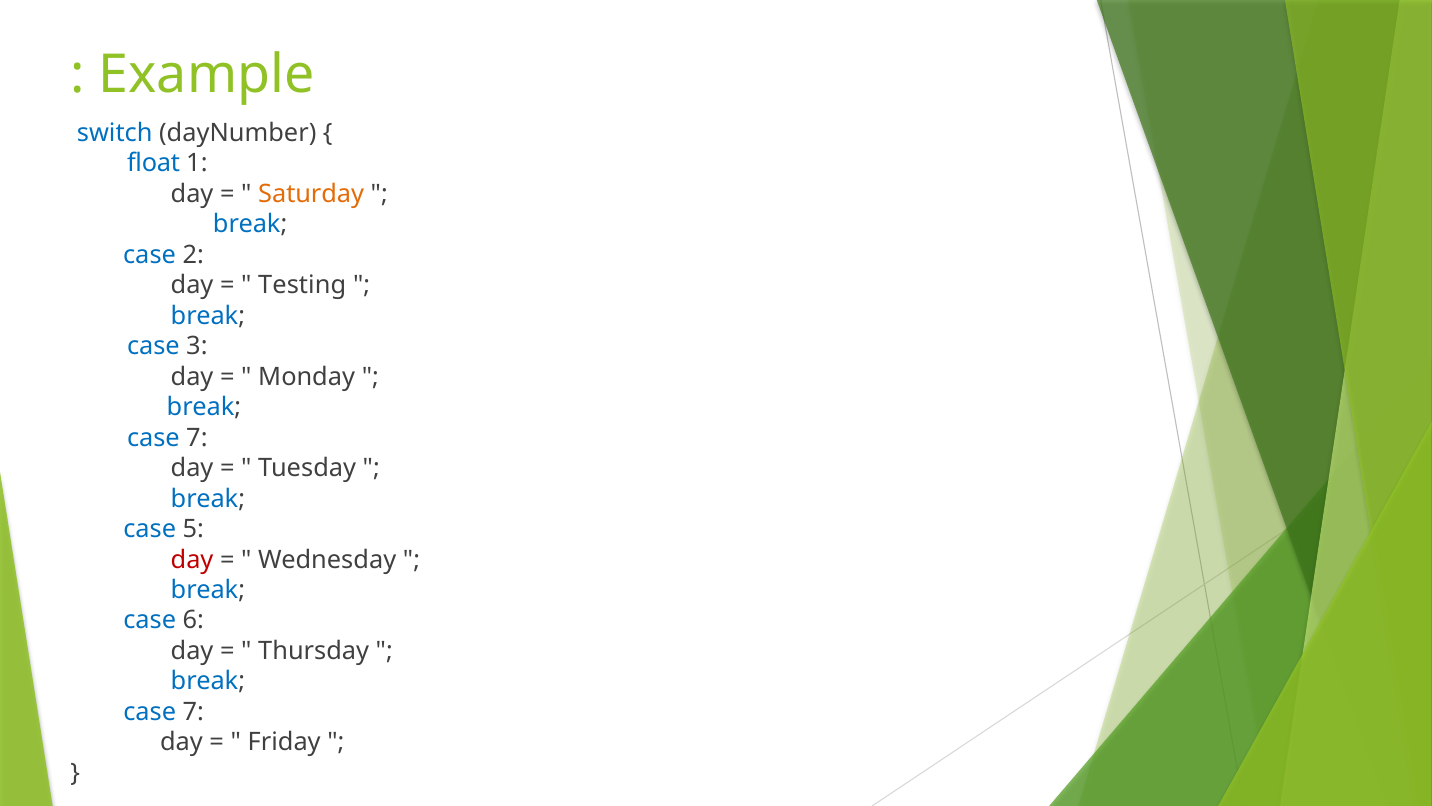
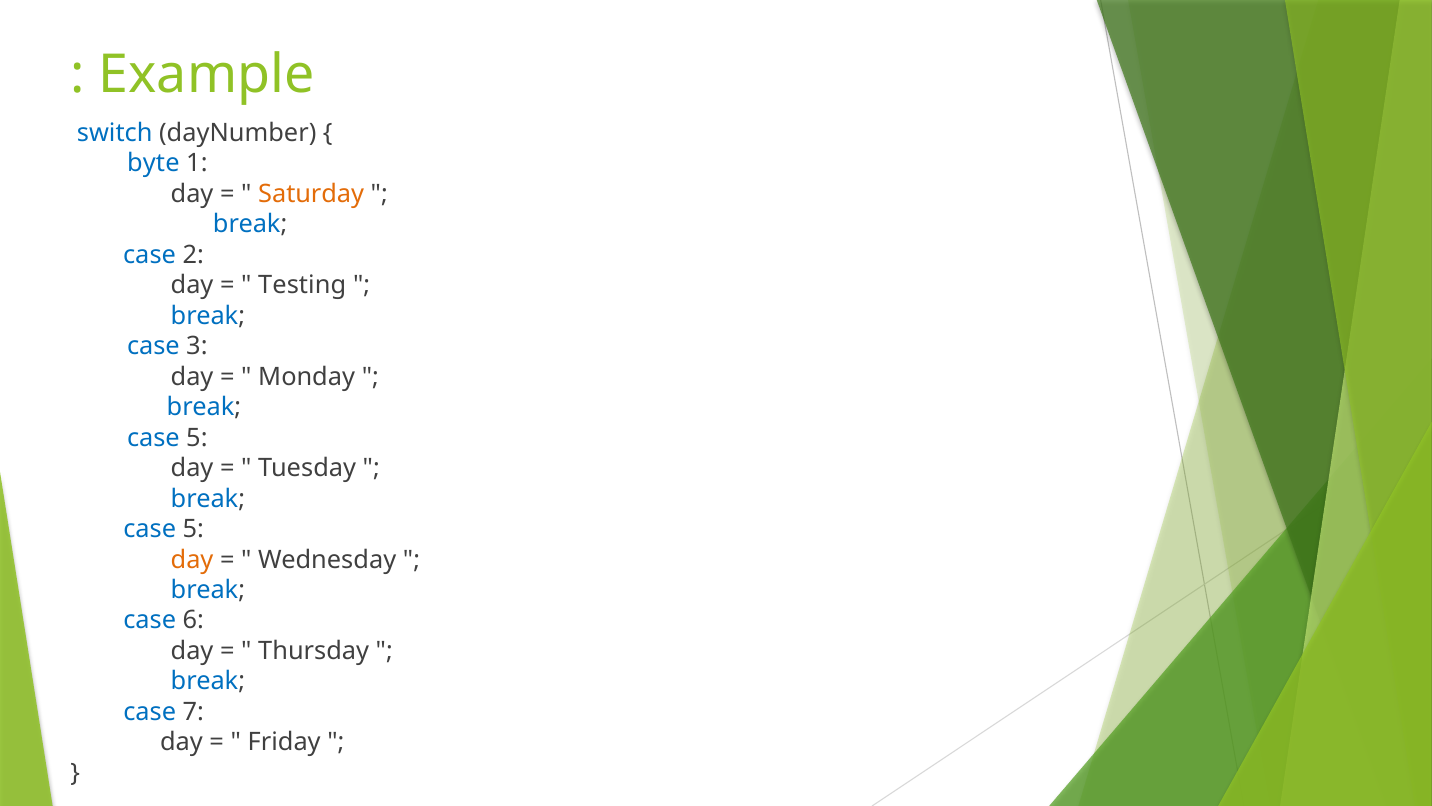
float: float -> byte (153, 164)
7: 7 -> 5 (197, 438)
day colour: red -> orange (192, 559)
